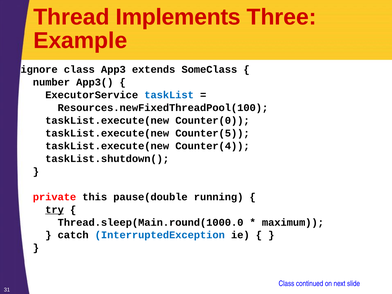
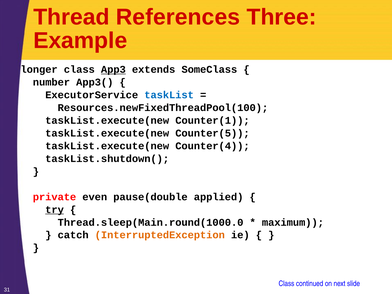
Implements: Implements -> References (178, 17)
ignore: ignore -> longer (39, 70)
App3 underline: none -> present (113, 70)
Counter(0: Counter(0 -> Counter(1 (212, 120)
this: this -> even (95, 197)
running: running -> applied (219, 197)
InterruptedException colour: blue -> orange (160, 235)
